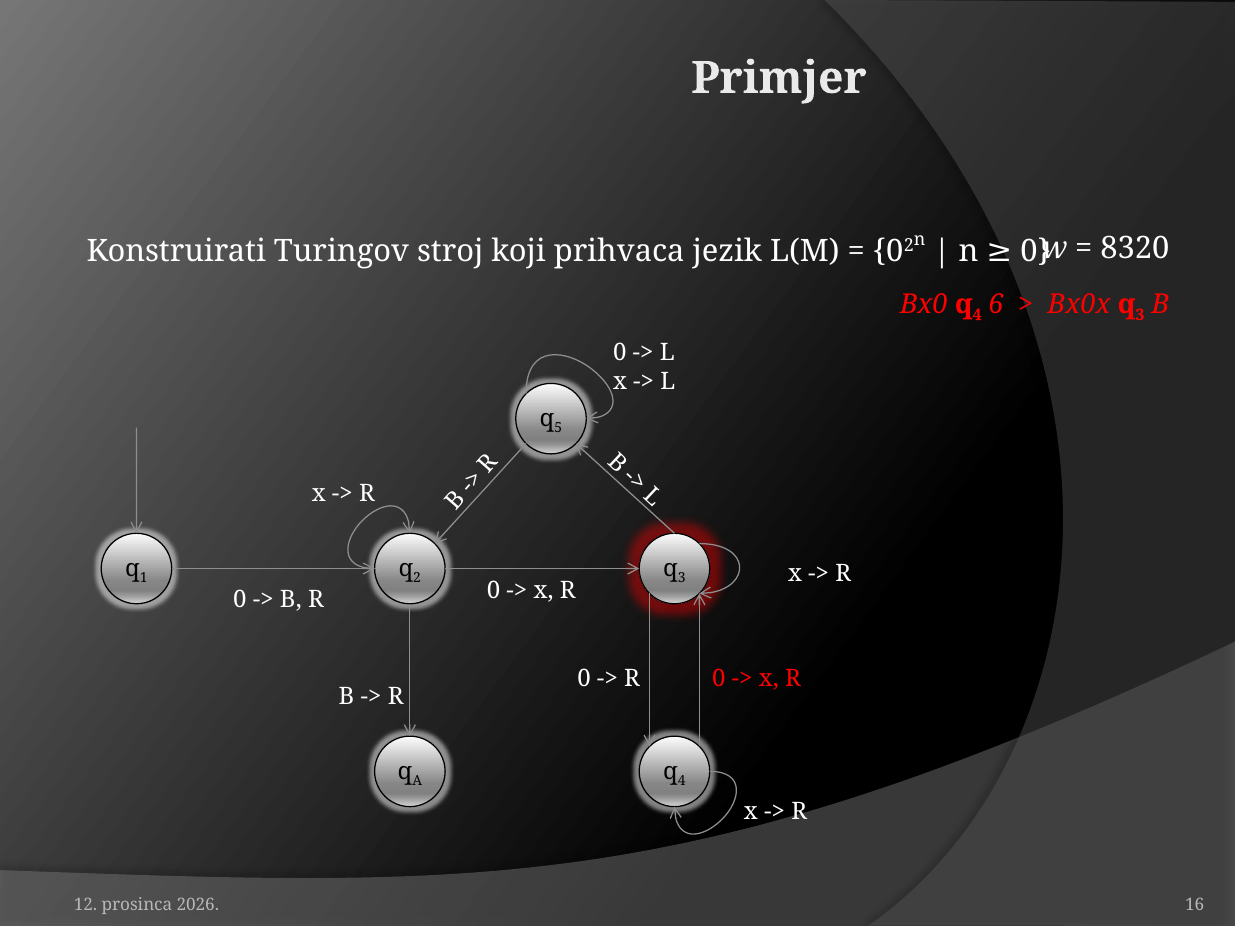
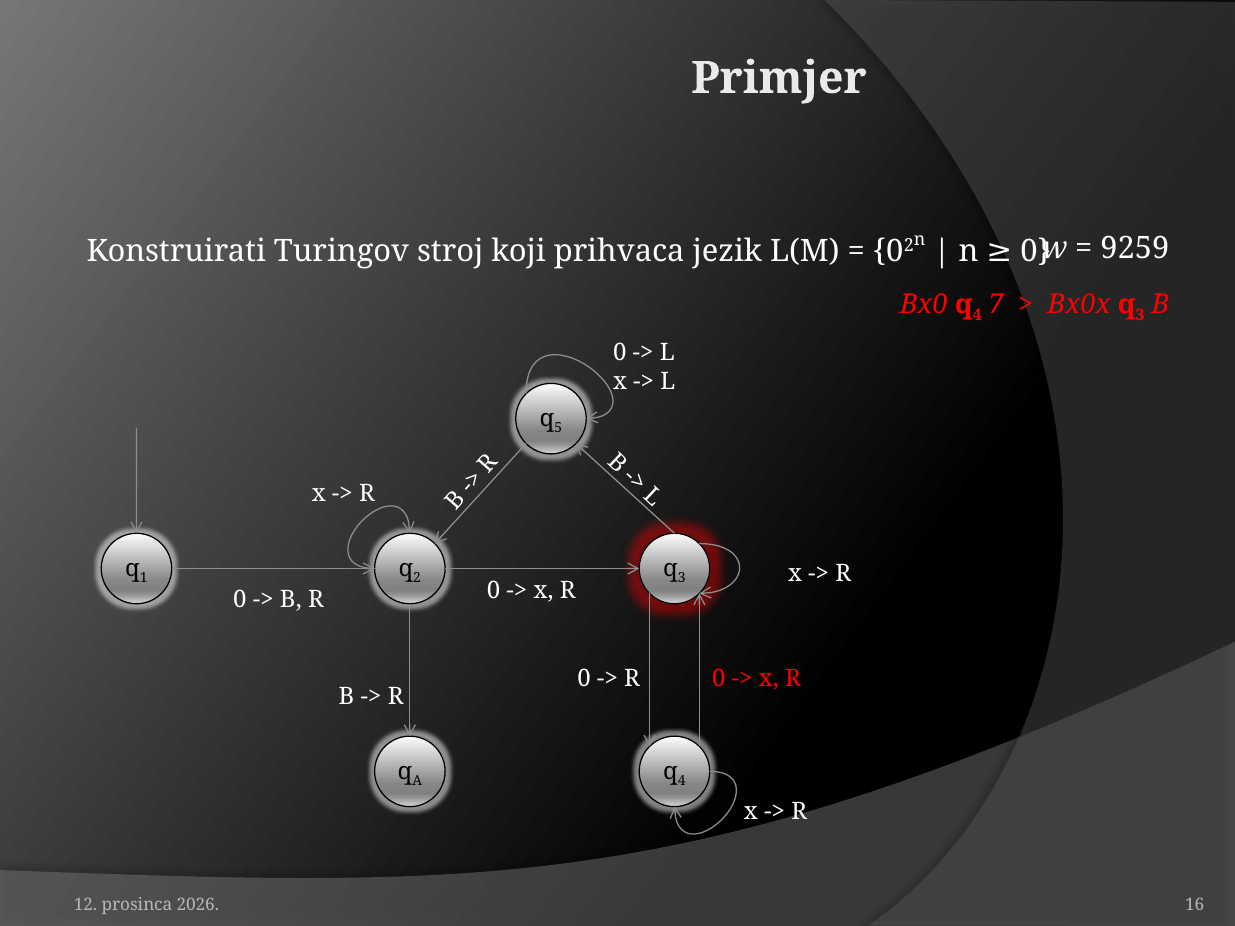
8320: 8320 -> 9259 (1135, 249)
6: 6 -> 7 (996, 304)
